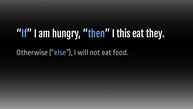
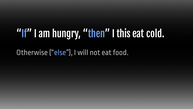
they: they -> cold (155, 34)
